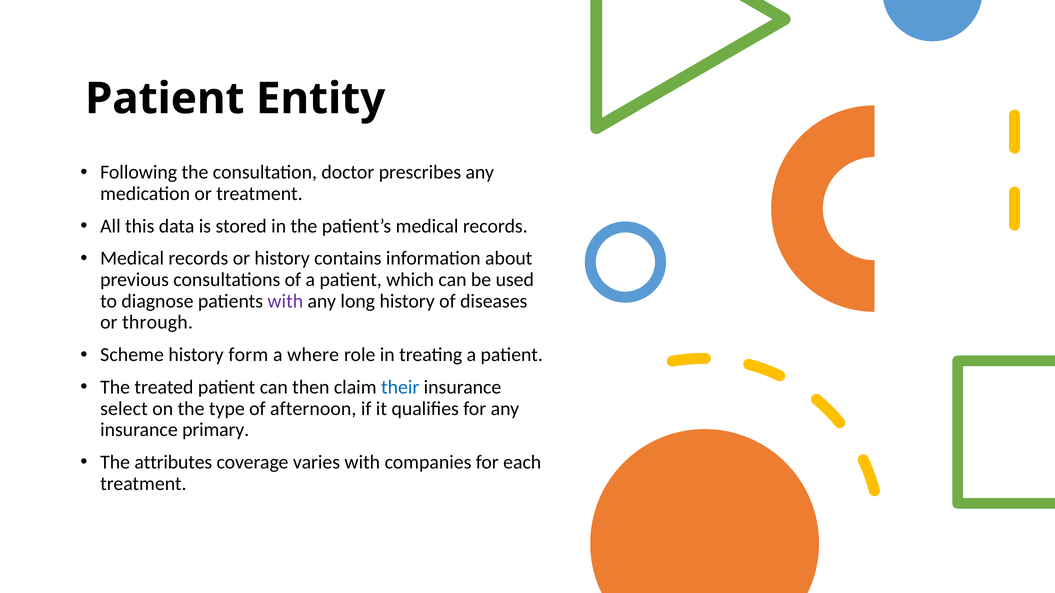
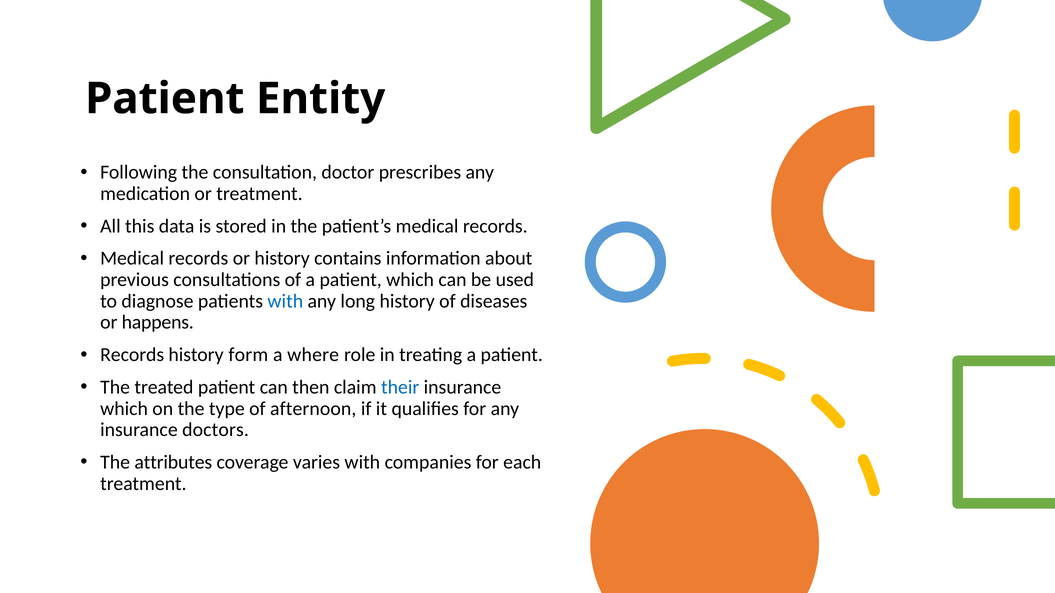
with colour: purple -> blue (285, 301)
through: through -> happens (158, 323)
Scheme: Scheme -> Records (132, 355)
select: select -> which (124, 409)
primary: primary -> doctors (216, 430)
